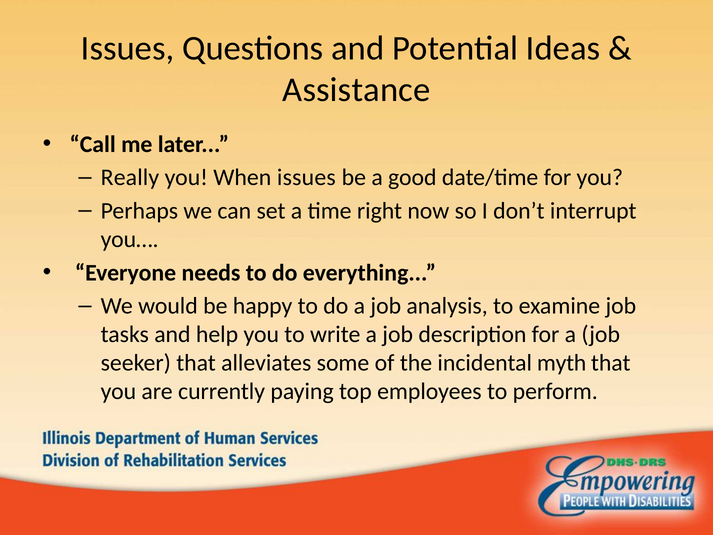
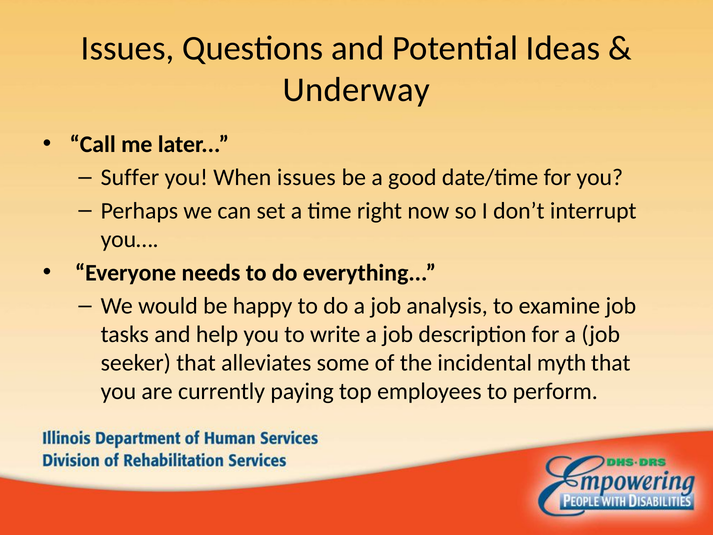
Assistance: Assistance -> Underway (356, 90)
Really: Really -> Suffer (130, 178)
